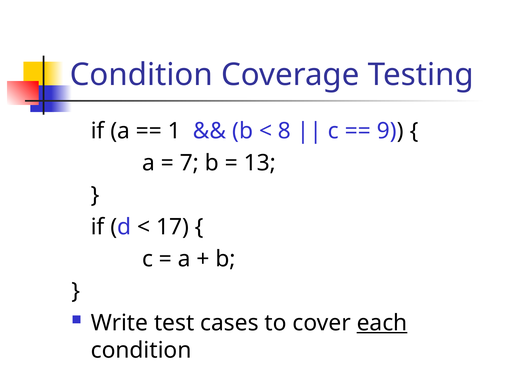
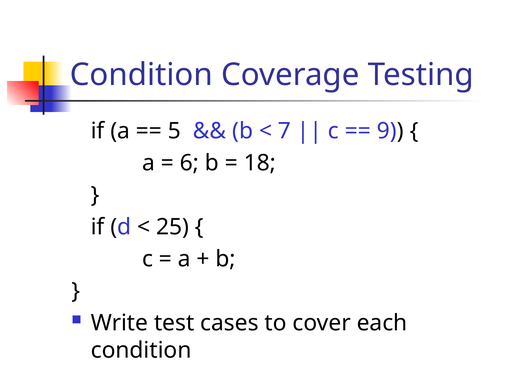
1: 1 -> 5 (174, 131)
8: 8 -> 7 (285, 131)
7: 7 -> 6 (189, 163)
13: 13 -> 18 (260, 163)
17: 17 -> 25 (173, 227)
each underline: present -> none (382, 323)
